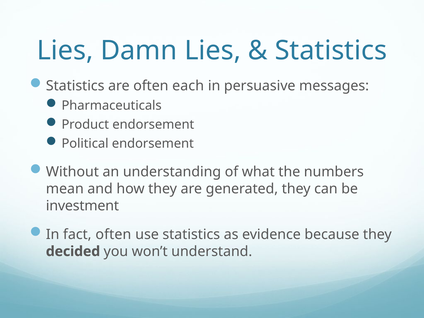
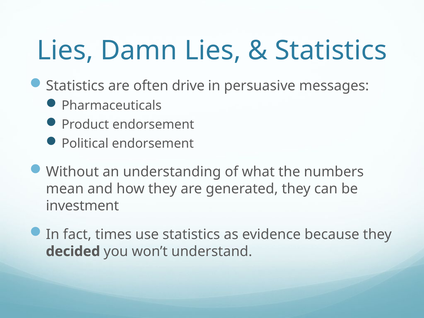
each: each -> drive (188, 86)
fact often: often -> times (113, 234)
